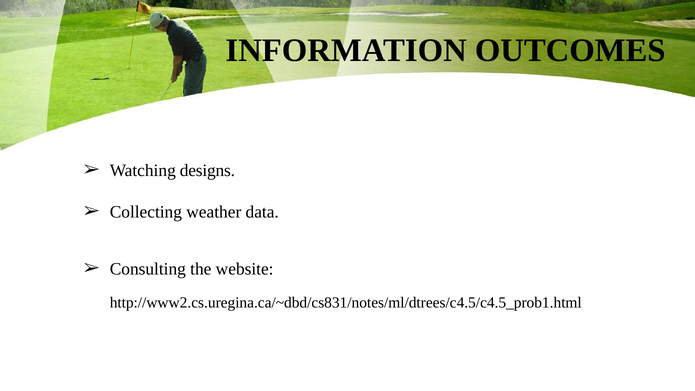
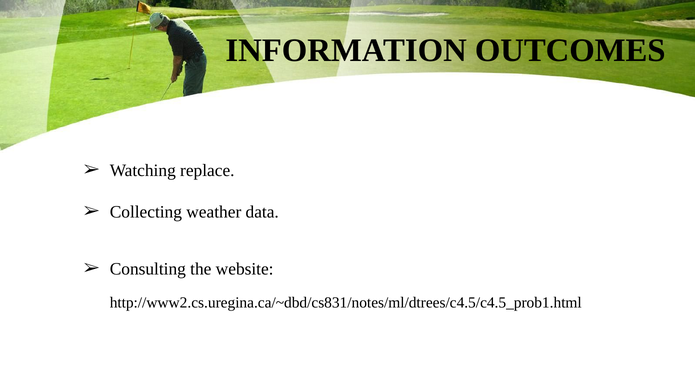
designs: designs -> replace (207, 170)
